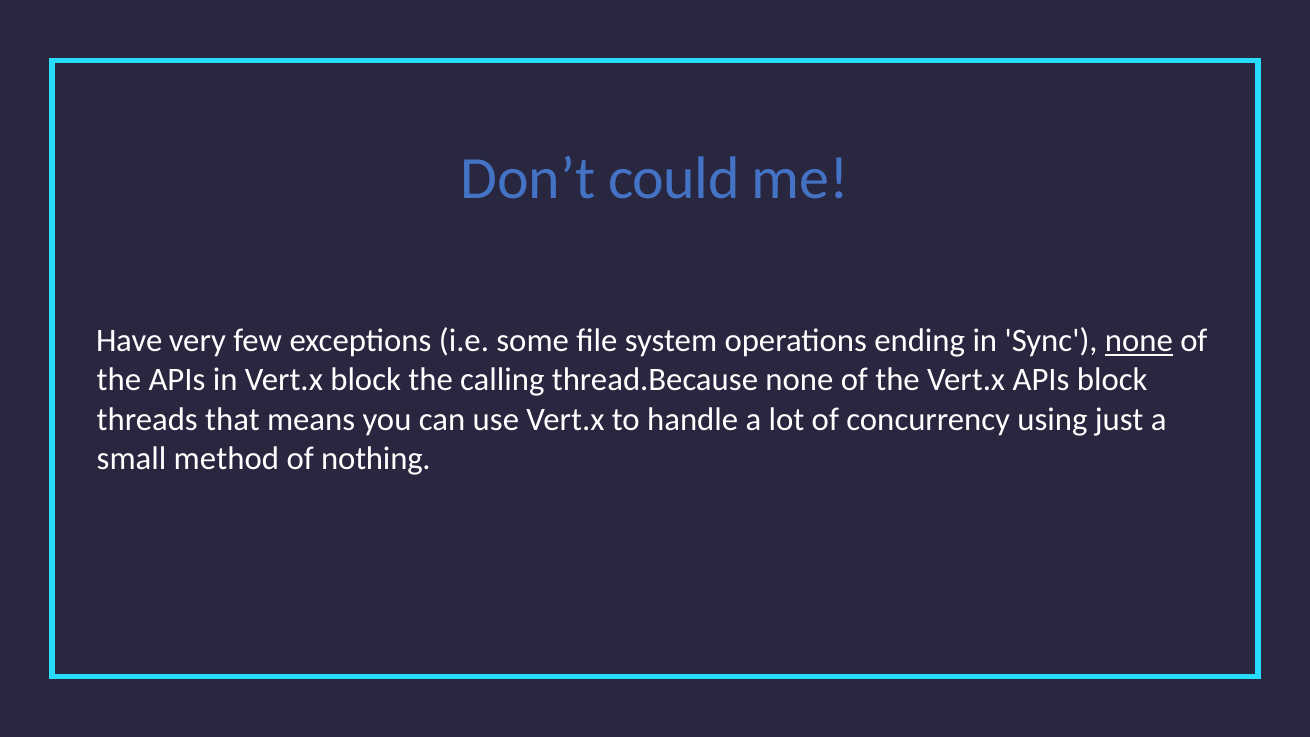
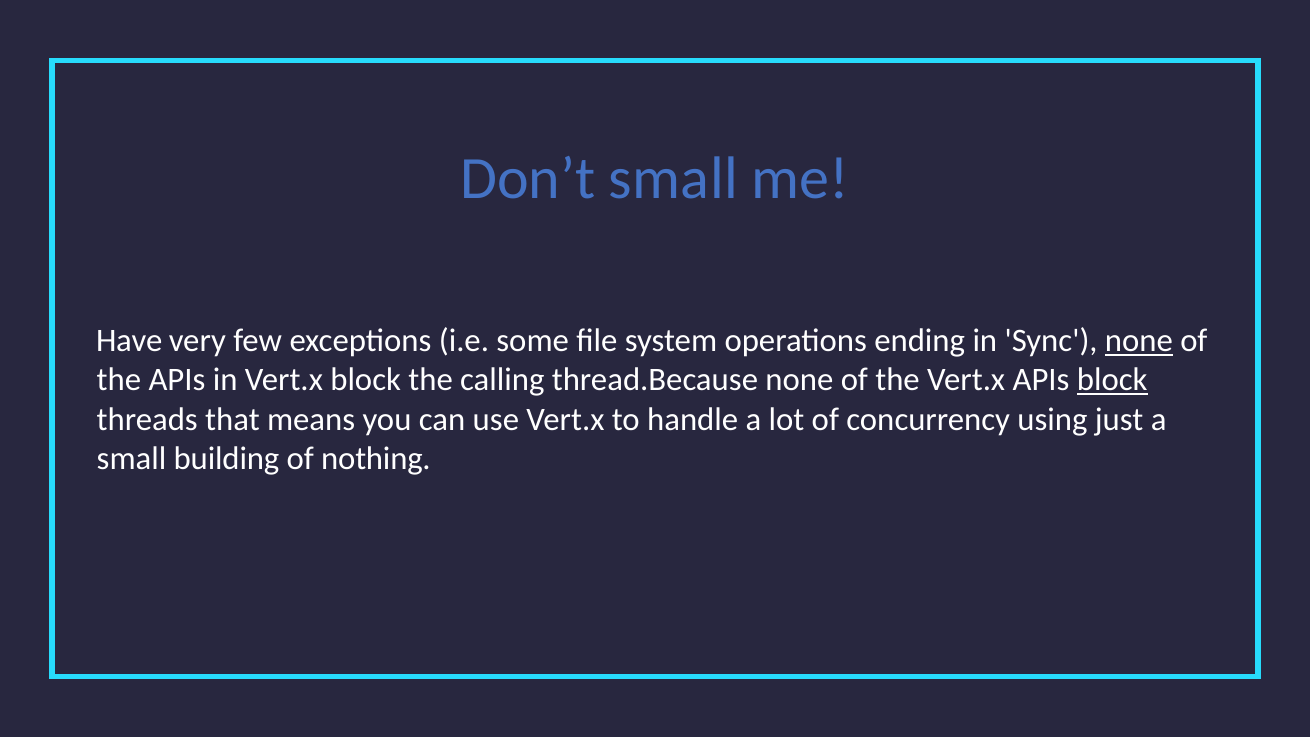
Don’t could: could -> small (673, 179)
block underline: none -> present (1112, 380)
method: method -> building (227, 458)
